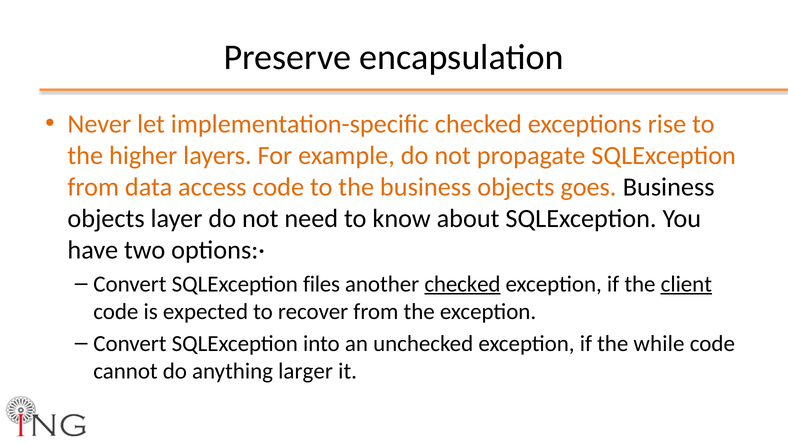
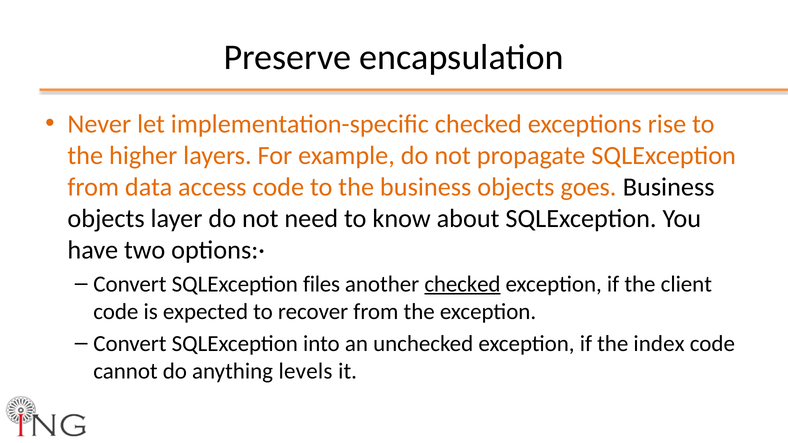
client underline: present -> none (686, 284)
while: while -> index (659, 344)
larger: larger -> levels (305, 371)
